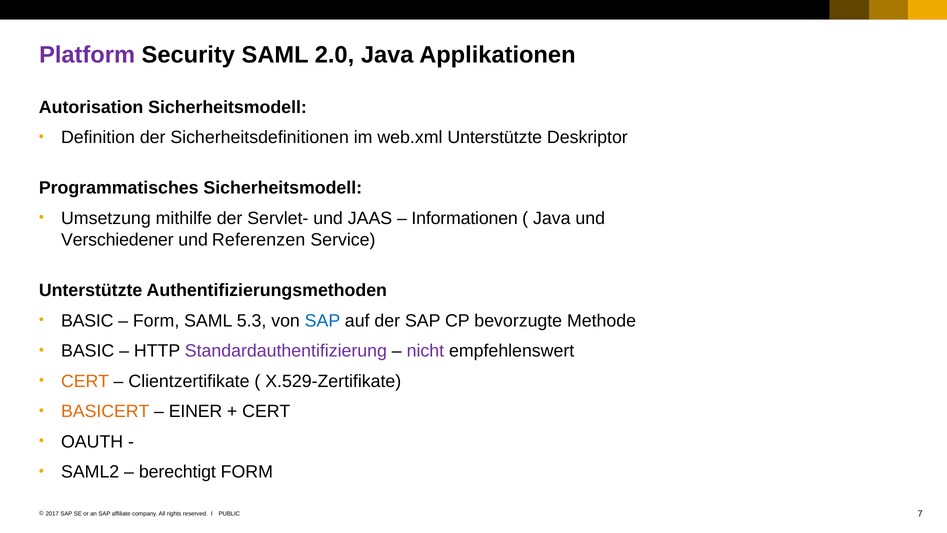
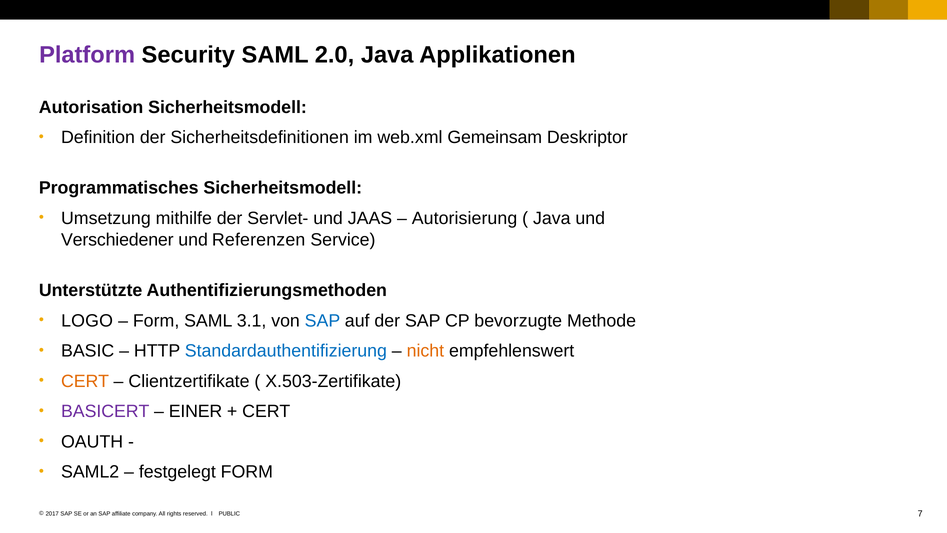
web.xml Unterstützte: Unterstützte -> Gemeinsam (495, 137)
Informationen: Informationen -> Autorisierung (465, 218)
BASIC: BASIC -> LOGO (87, 321)
5.3: 5.3 -> 3.1 (252, 321)
Standardauthentifizierung colour: purple -> blue (286, 351)
nicht colour: purple -> orange (425, 351)
X.529-Zertifikate: X.529-Zertifikate -> X.503-Zertifikate (333, 381)
BASICERT colour: orange -> purple (105, 411)
berechtigt: berechtigt -> festgelegt (177, 472)
